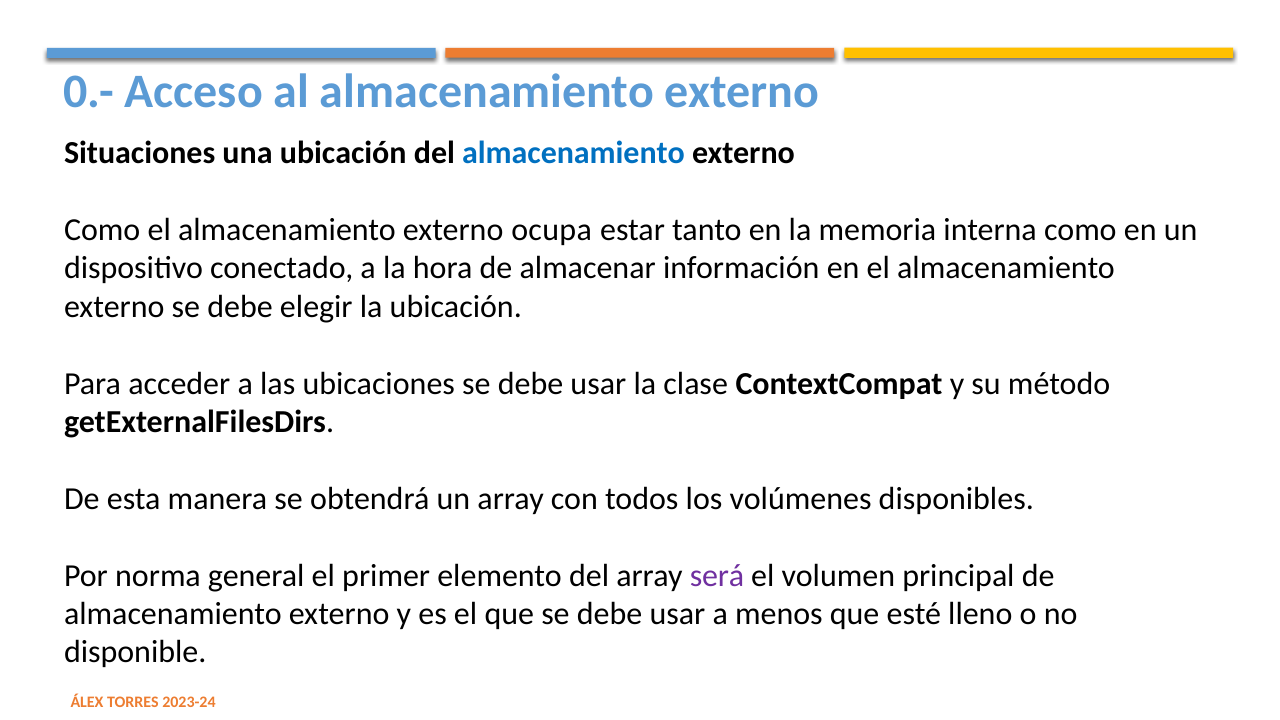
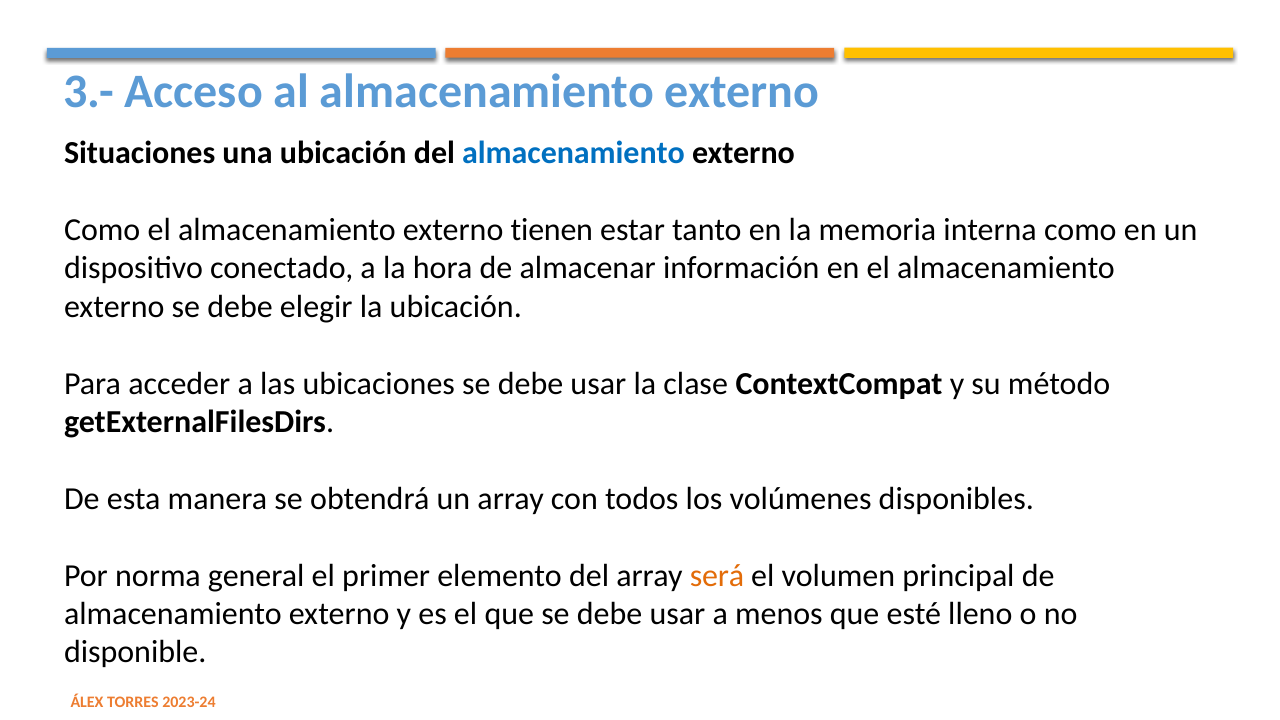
0.-: 0.- -> 3.- (89, 92)
ocupa: ocupa -> tienen (552, 230)
será colour: purple -> orange (717, 575)
